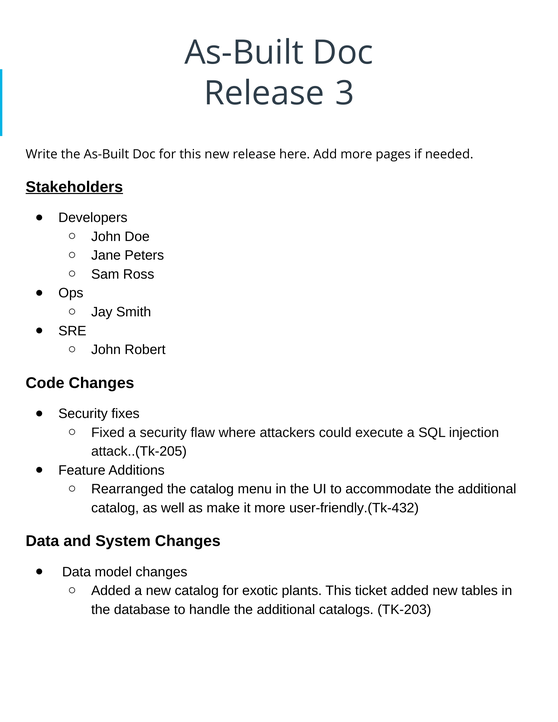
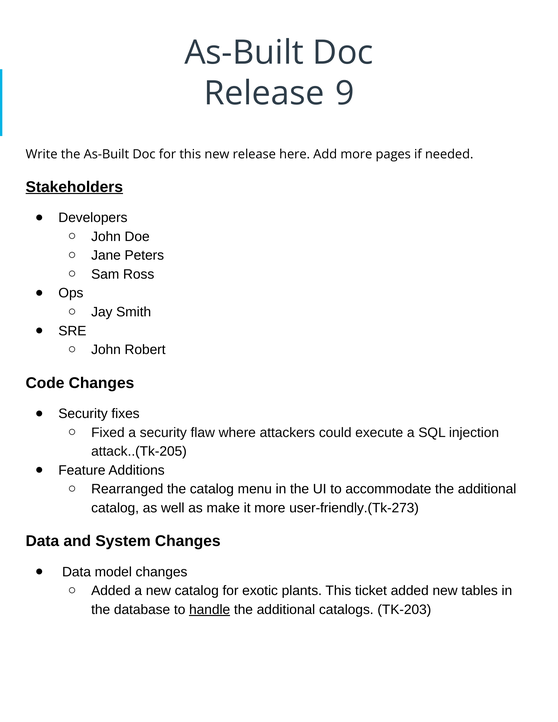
3: 3 -> 9 (345, 93)
user-friendly.(Tk-432: user-friendly.(Tk-432 -> user-friendly.(Tk-273 (354, 508)
handle underline: none -> present (210, 610)
